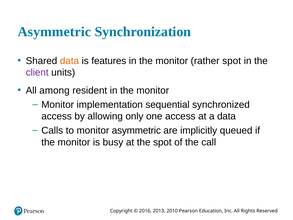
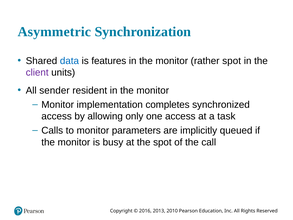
data colour: orange -> blue (69, 61)
among: among -> sender (54, 90)
sequential: sequential -> completes (168, 104)
a data: data -> task (226, 116)
monitor asymmetric: asymmetric -> parameters (136, 130)
